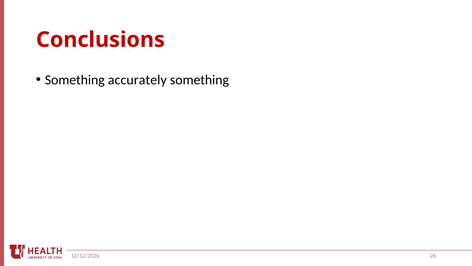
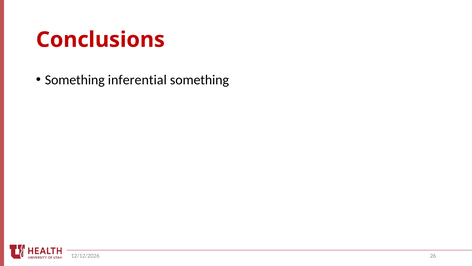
accurately: accurately -> inferential (137, 80)
